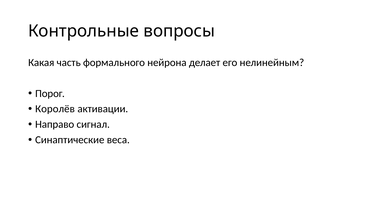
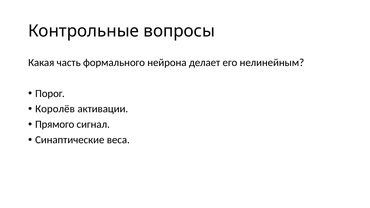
Направо: Направо -> Прямого (55, 124)
